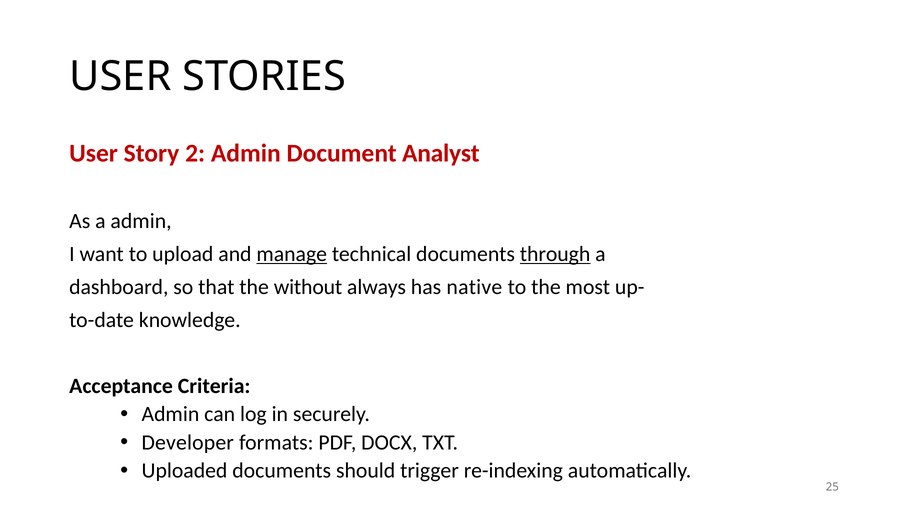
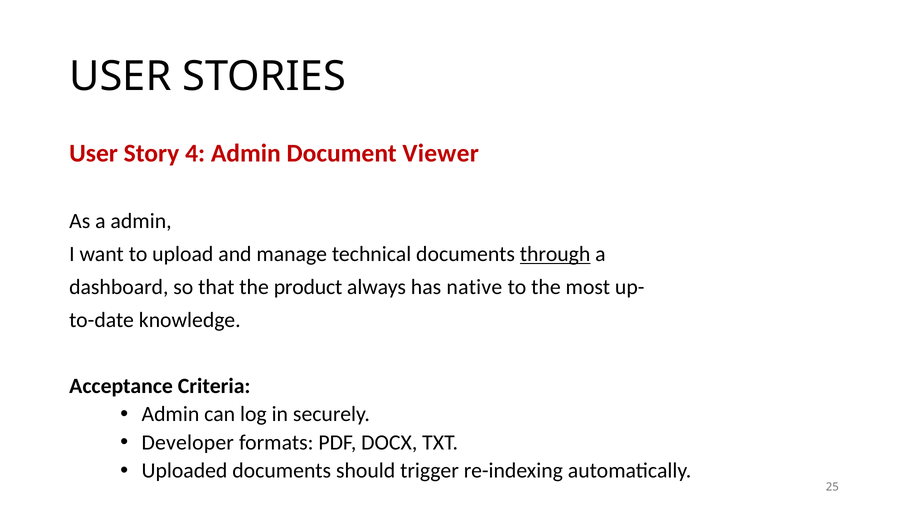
2: 2 -> 4 (195, 153)
Analyst: Analyst -> Viewer (441, 153)
manage underline: present -> none (292, 254)
without: without -> product (308, 287)
